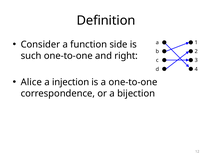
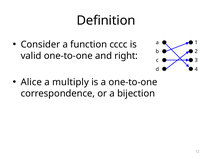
side: side -> cccc (118, 44)
such: such -> valid (31, 56)
injection: injection -> multiply (71, 82)
